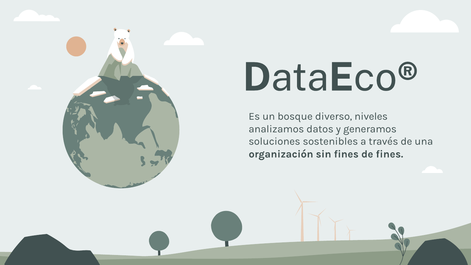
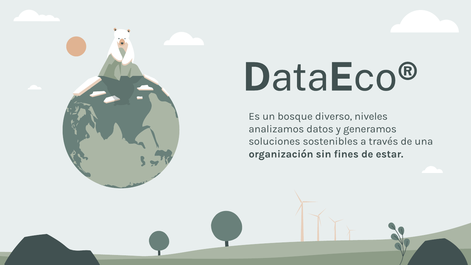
de fines: fines -> estar (390, 154)
